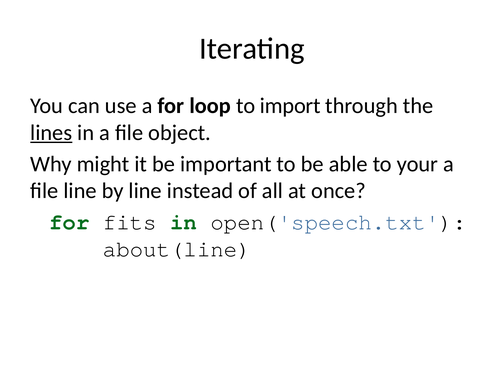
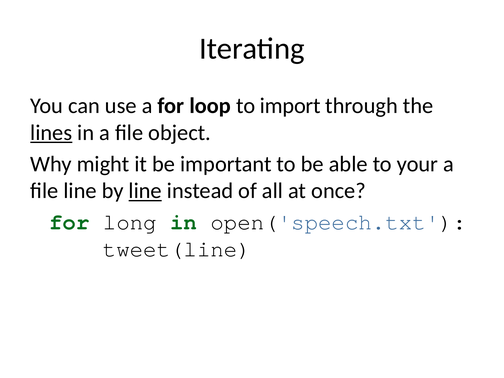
line underline: none -> present (145, 191)
fits: fits -> long (130, 222)
about(line: about(line -> tweet(line (177, 249)
